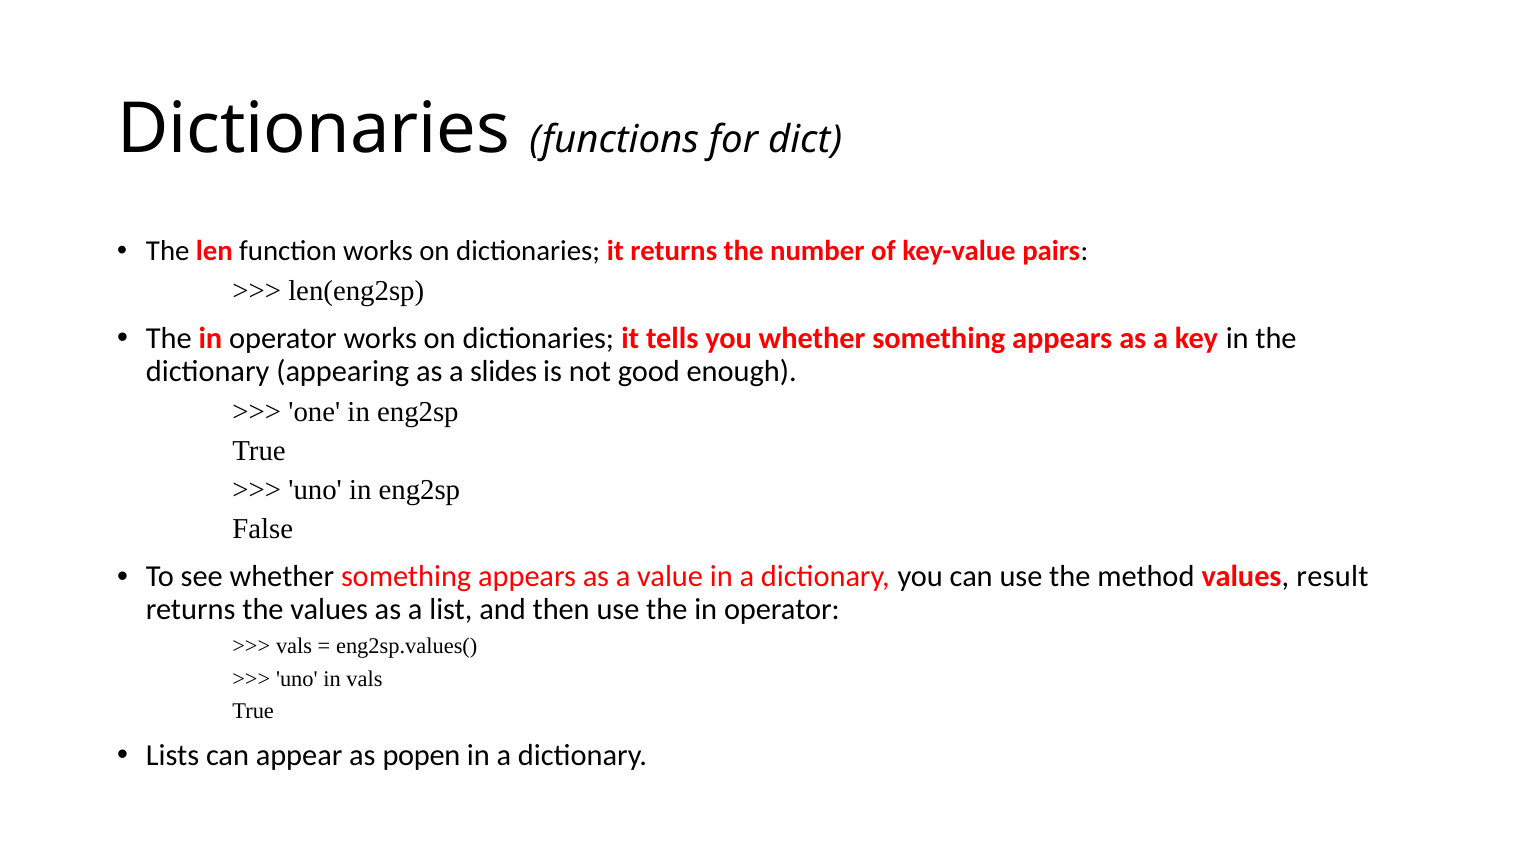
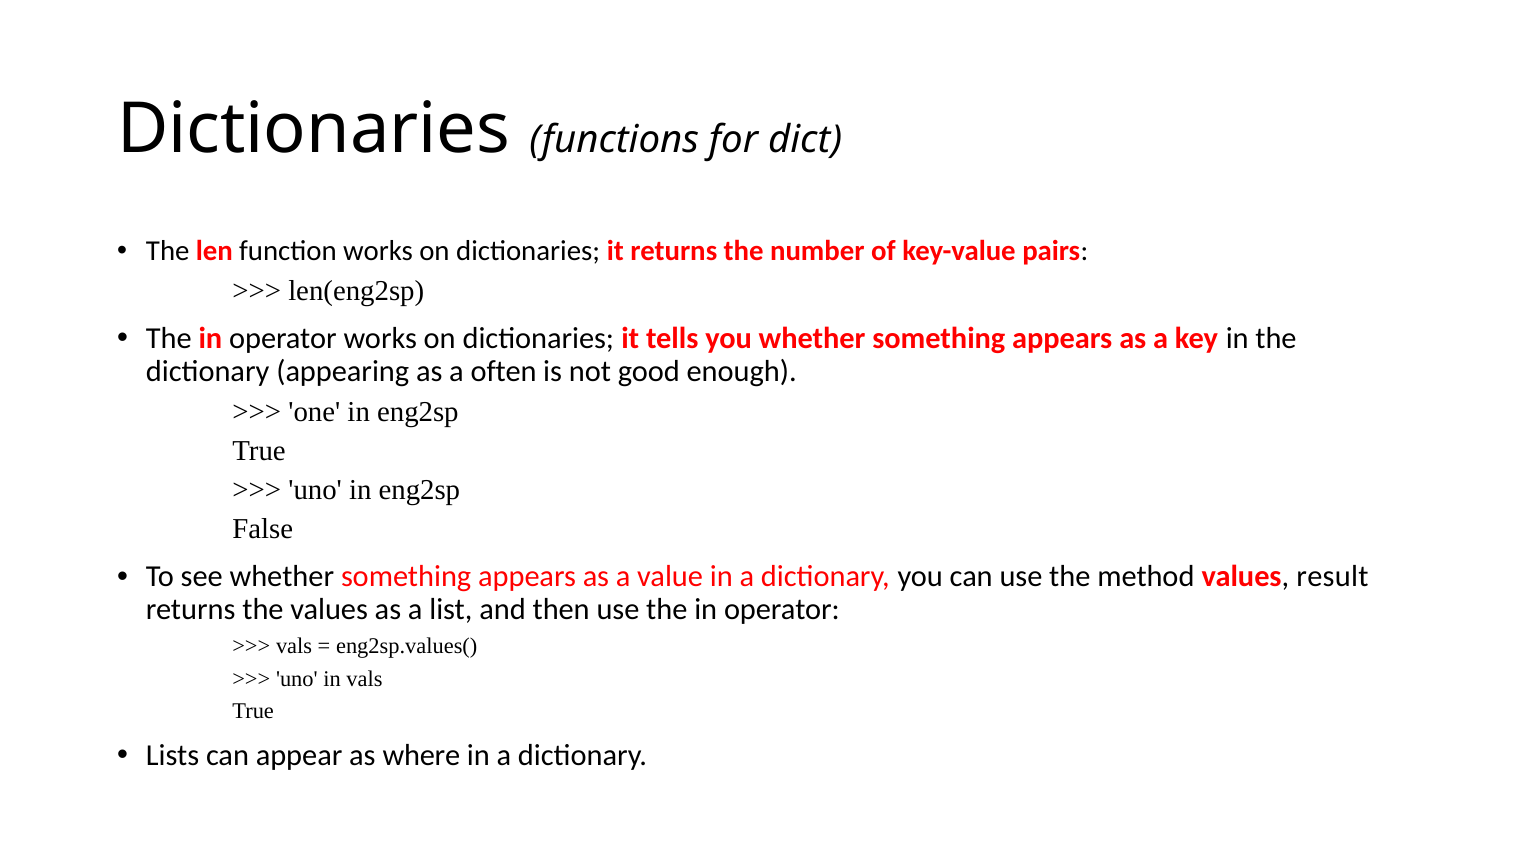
slides: slides -> often (504, 371)
popen: popen -> where (421, 755)
